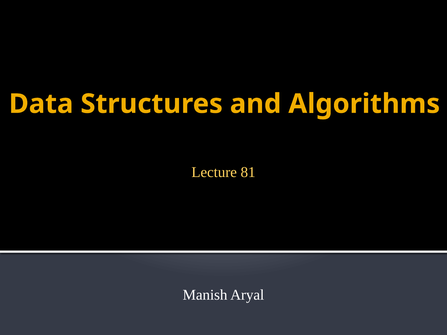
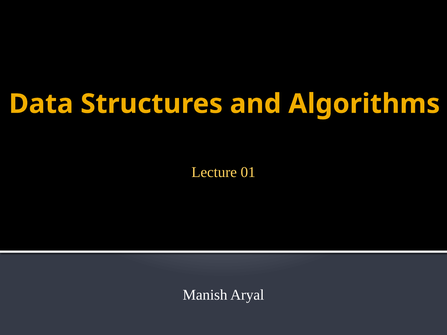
81: 81 -> 01 (248, 172)
